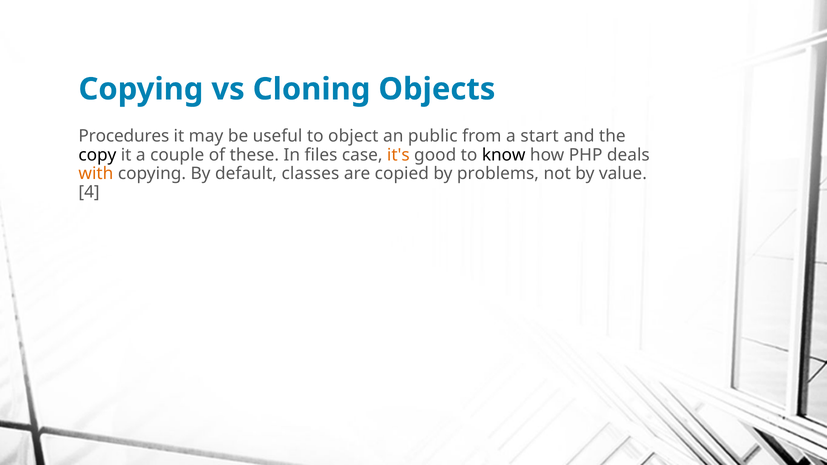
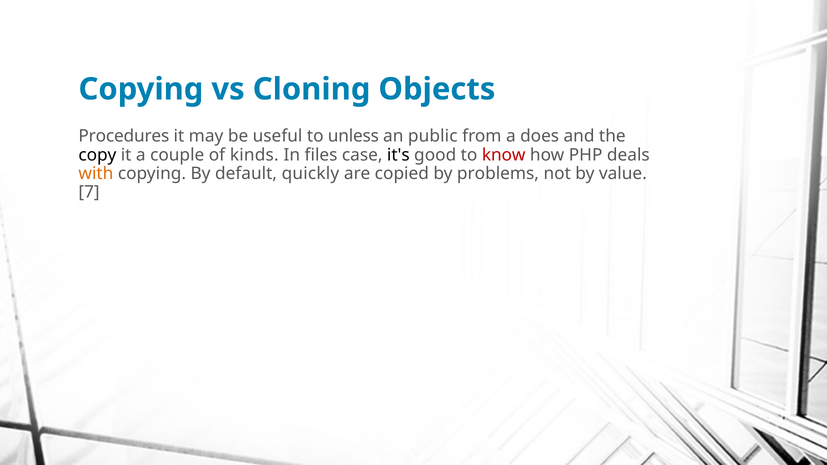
object: object -> unless (353, 136)
start: start -> does (540, 136)
these: these -> kinds (254, 155)
it's colour: orange -> black (398, 155)
know colour: black -> red (504, 155)
classes: classes -> quickly (310, 174)
4: 4 -> 7 (89, 192)
